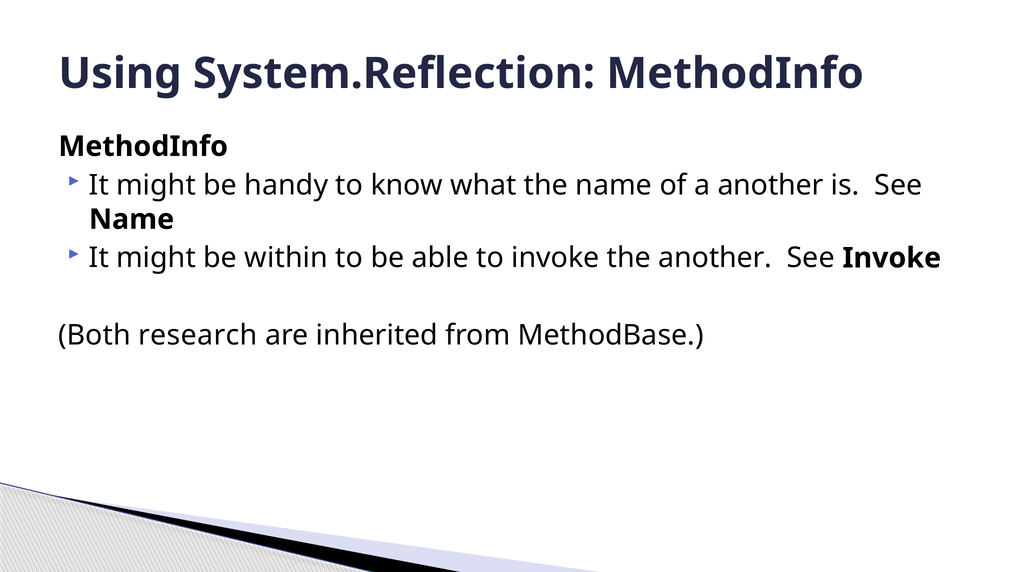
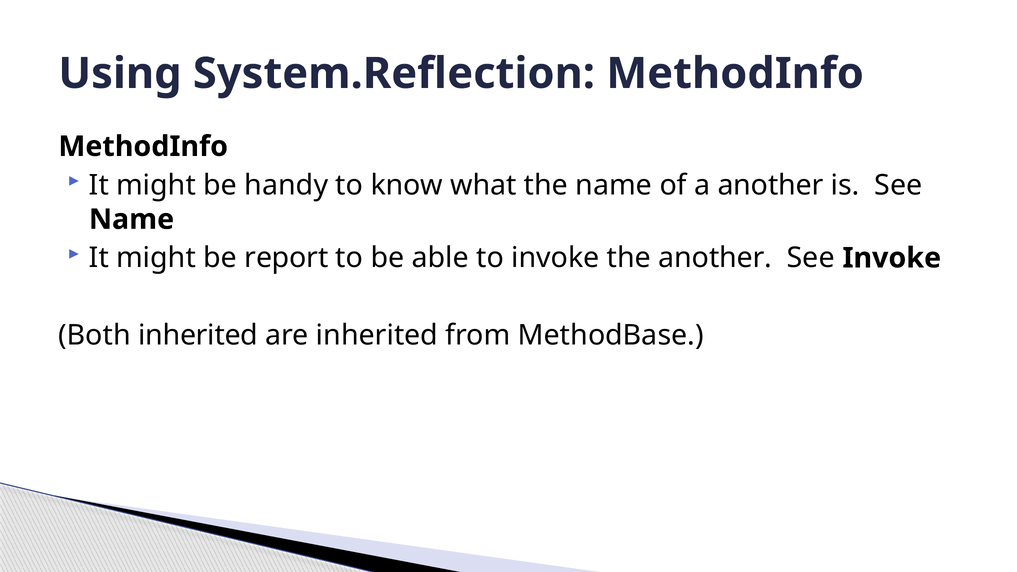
within: within -> report (286, 258)
Both research: research -> inherited (198, 335)
